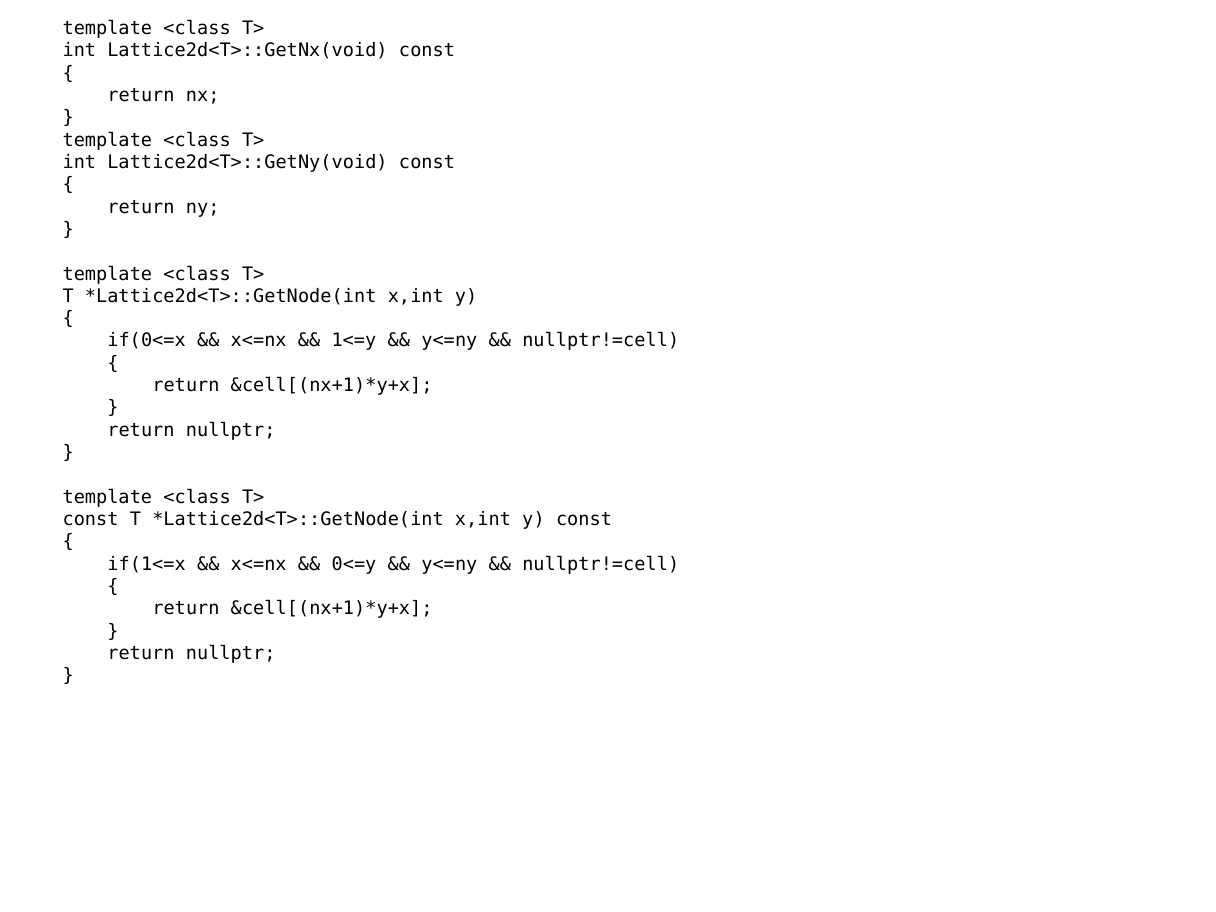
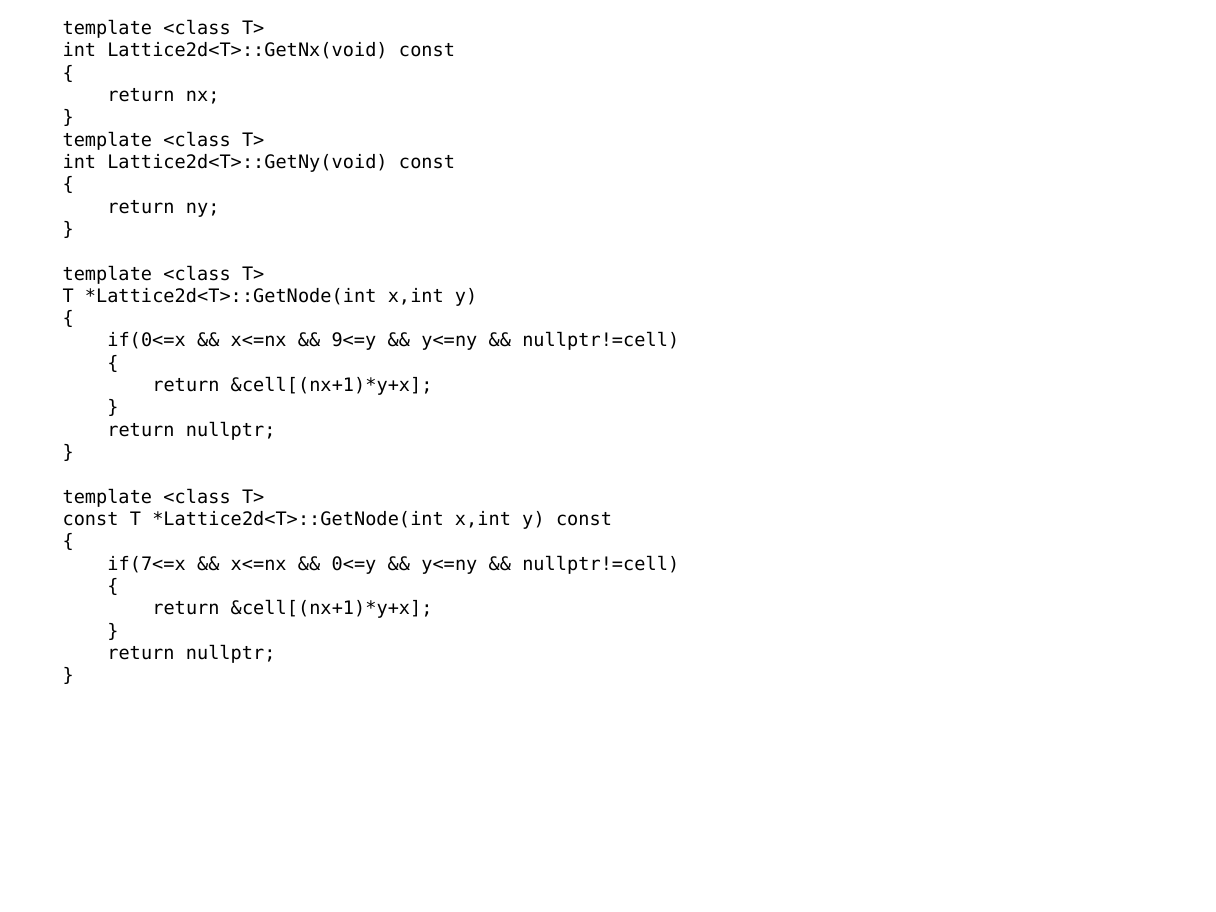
1<=y: 1<=y -> 9<=y (354, 341)
if(1<=x: if(1<=x -> if(7<=x (147, 564)
